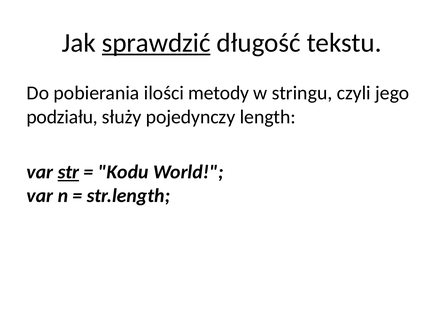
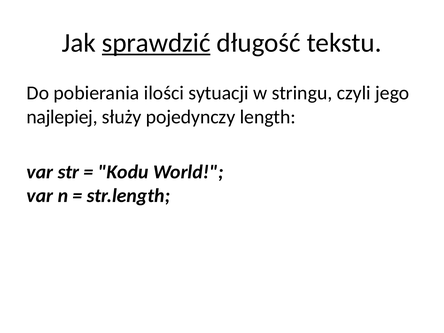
metody: metody -> sytuacji (219, 93)
podziału: podziału -> najlepiej (62, 117)
str underline: present -> none (68, 172)
